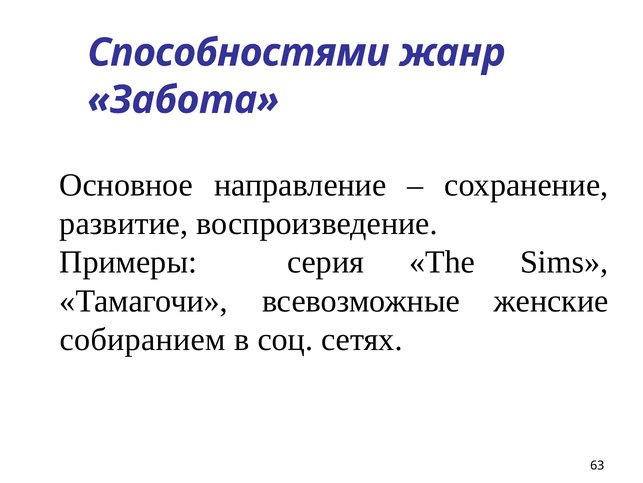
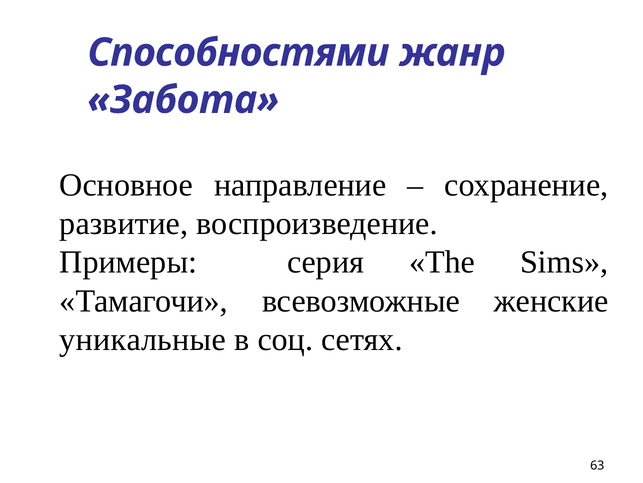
собиранием: собиранием -> уникальные (143, 339)
